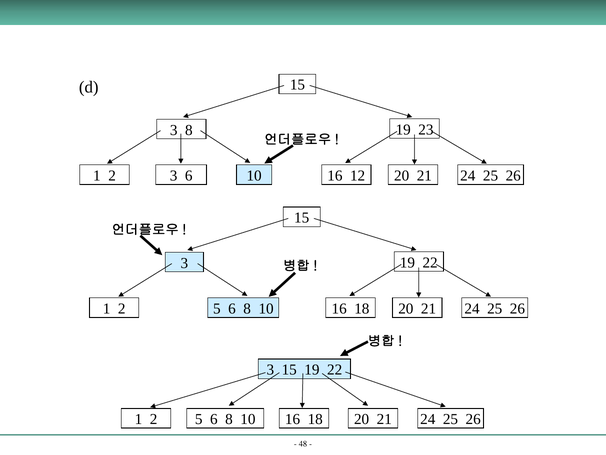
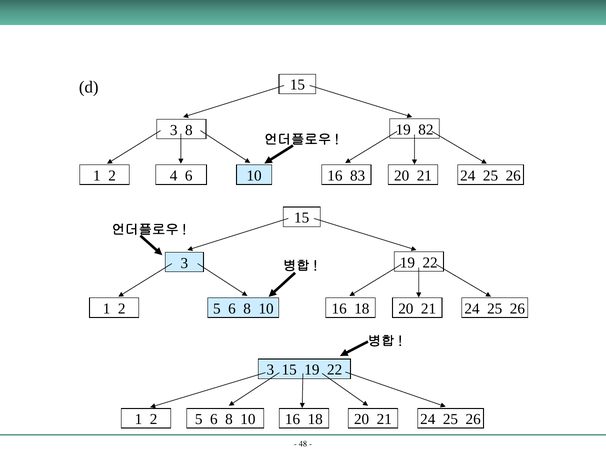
23: 23 -> 82 (426, 129)
2 3: 3 -> 4 (174, 176)
12: 12 -> 83 (358, 176)
